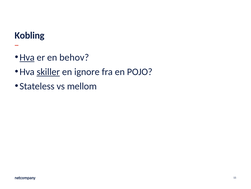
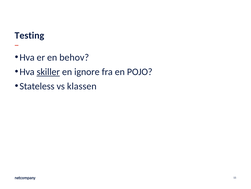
Kobling: Kobling -> Testing (29, 35)
Hva underline: present -> none (27, 57)
mellom: mellom -> klassen (82, 86)
